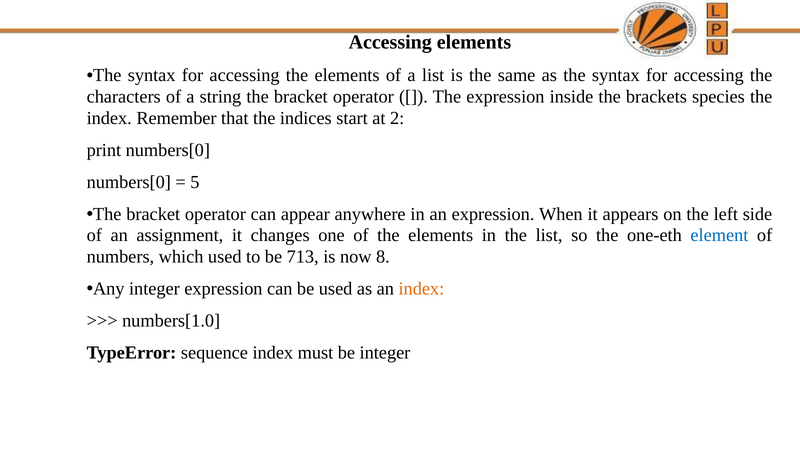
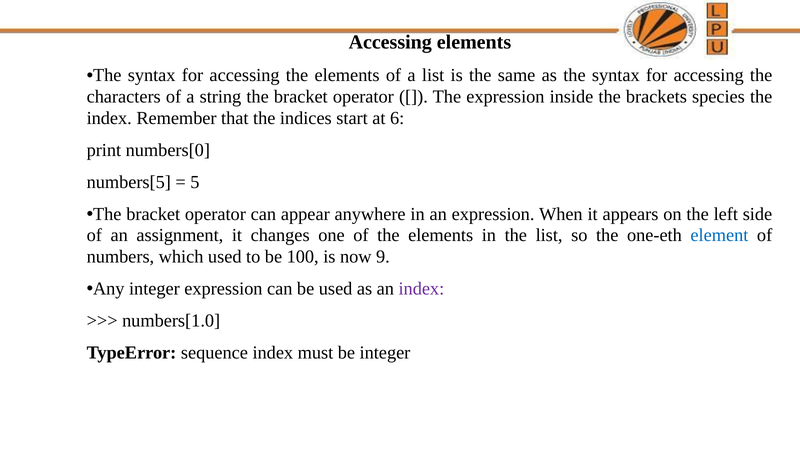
2: 2 -> 6 (397, 118)
numbers[0: numbers[0 -> numbers[5 (129, 182)
713: 713 -> 100 (303, 257)
8: 8 -> 9 (383, 257)
index colour: orange -> purple (421, 289)
